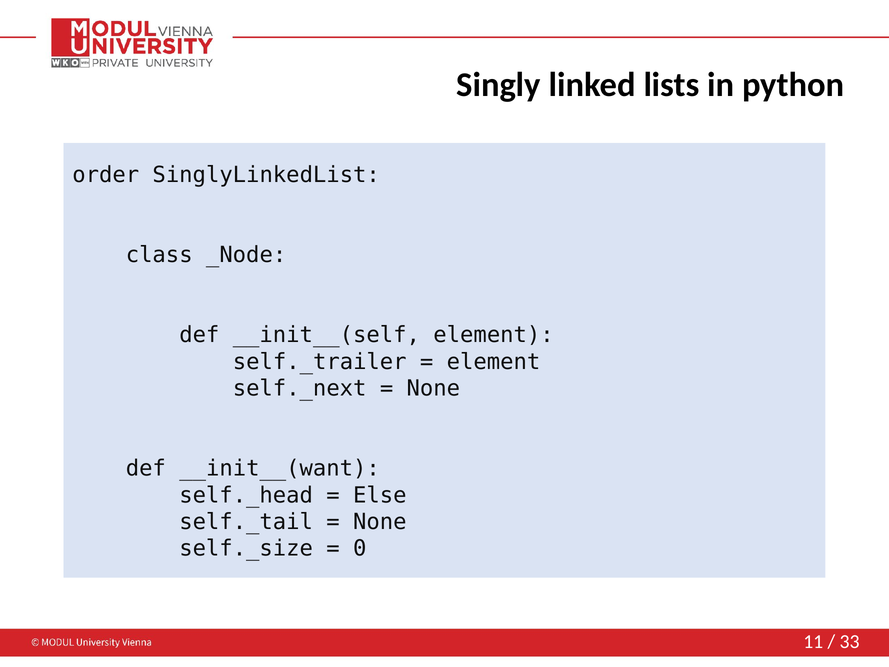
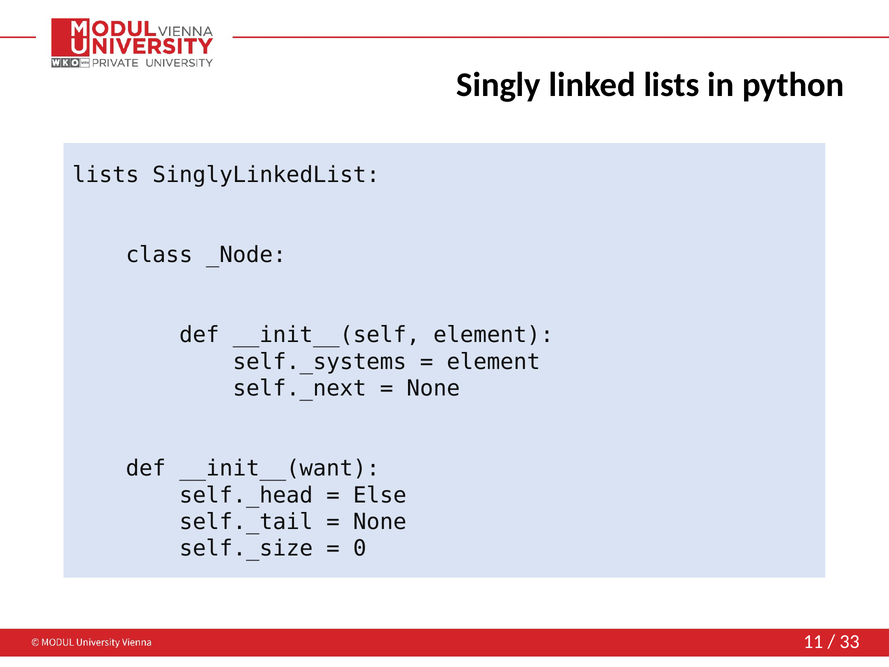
order: order -> lists (106, 175)
self._trailer: self._trailer -> self._systems (320, 362)
